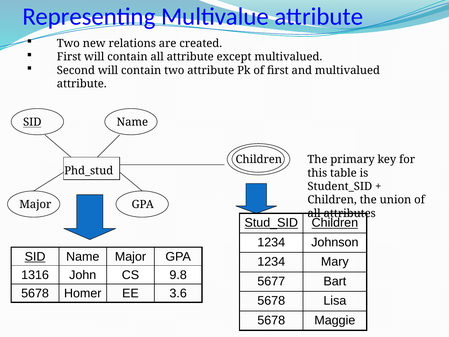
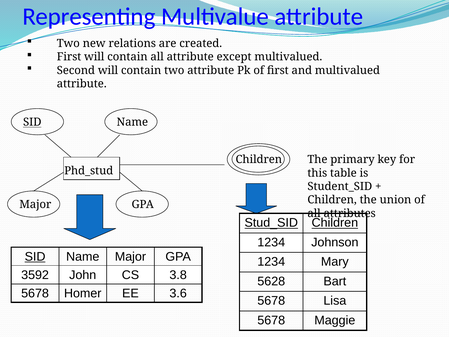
1316: 1316 -> 3592 (35, 275)
9.8: 9.8 -> 3.8 (178, 275)
5677: 5677 -> 5628 (271, 281)
